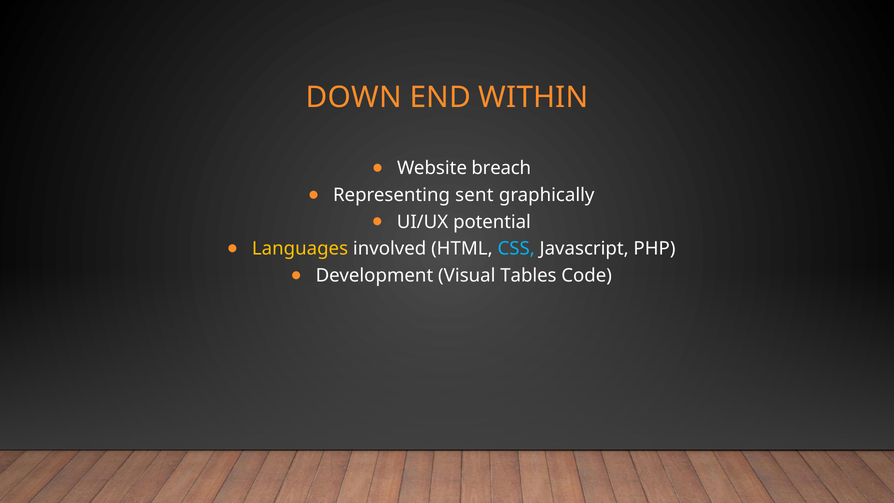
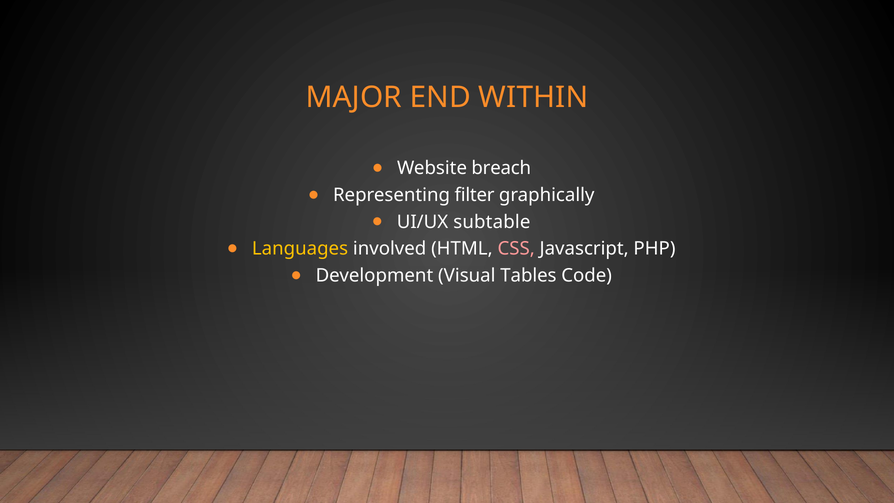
DOWN: DOWN -> MAJOR (354, 97)
sent: sent -> filter (475, 195)
potential: potential -> subtable (492, 222)
CSS colour: light blue -> pink (516, 249)
